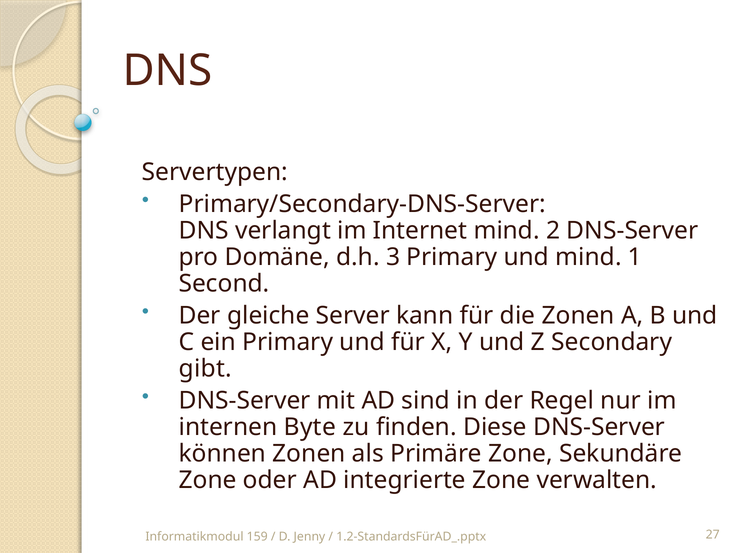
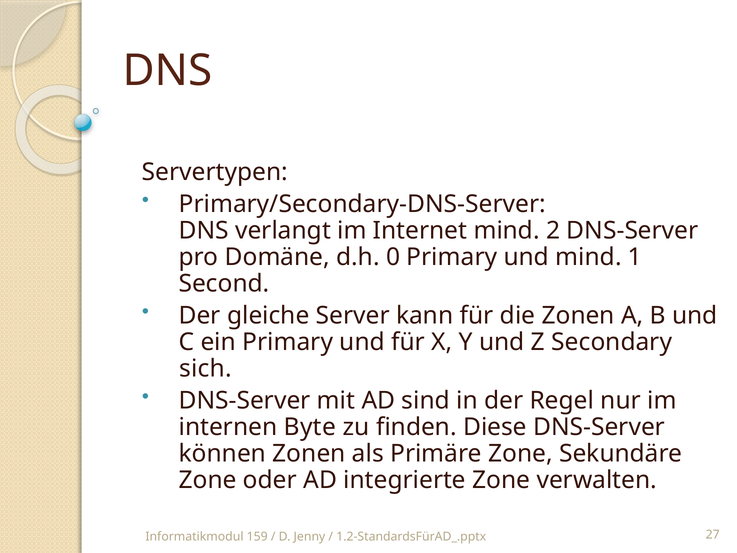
3: 3 -> 0 (393, 257)
gibt: gibt -> sich (205, 369)
